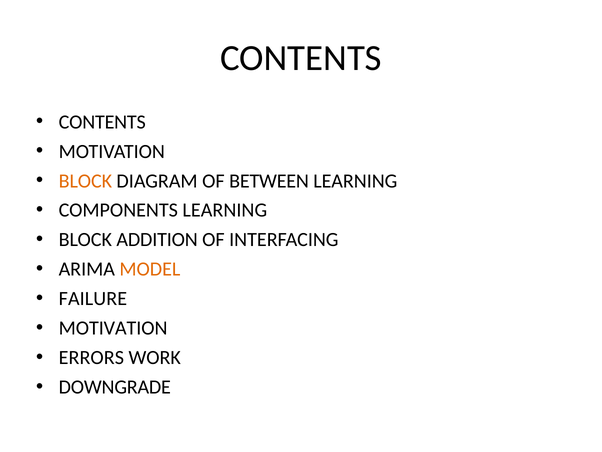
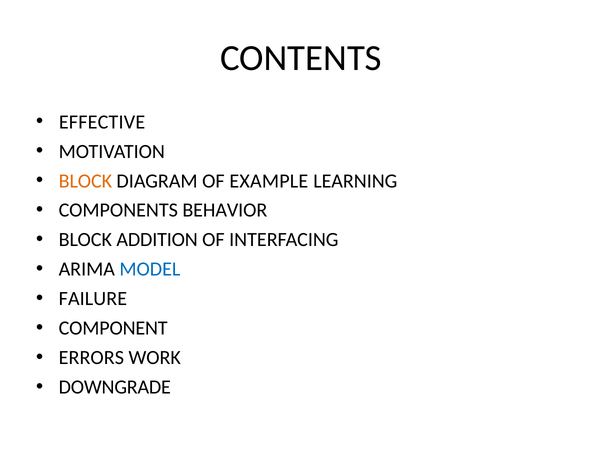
CONTENTS: CONTENTS -> EFFECTIVE (102, 122)
BETWEEN: BETWEEN -> EXAMPLE (269, 181)
COMPONENTS LEARNING: LEARNING -> BEHAVIOR (225, 210)
MODEL colour: orange -> blue (150, 269)
MOTIVATION: MOTIVATION -> COMPONENT (113, 328)
